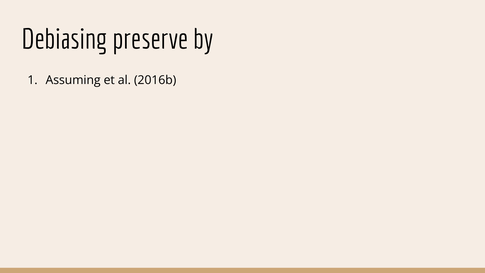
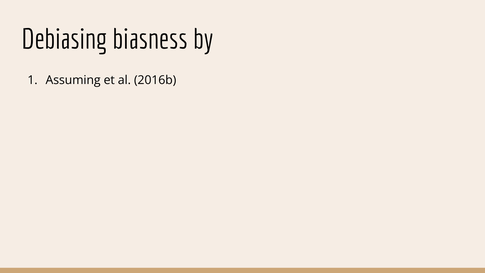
preserve: preserve -> biasness (150, 39)
